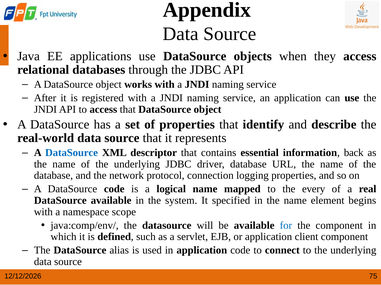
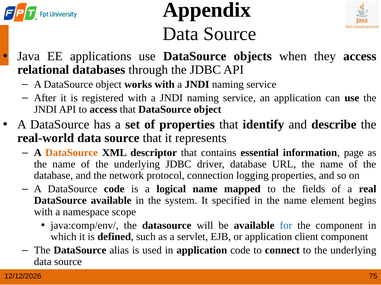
DataSource colour: blue -> orange (72, 153)
back: back -> page (354, 153)
every: every -> fields (314, 190)
